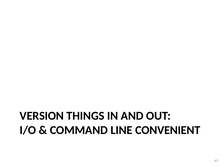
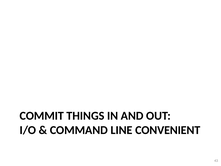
VERSION: VERSION -> COMMIT (42, 116)
